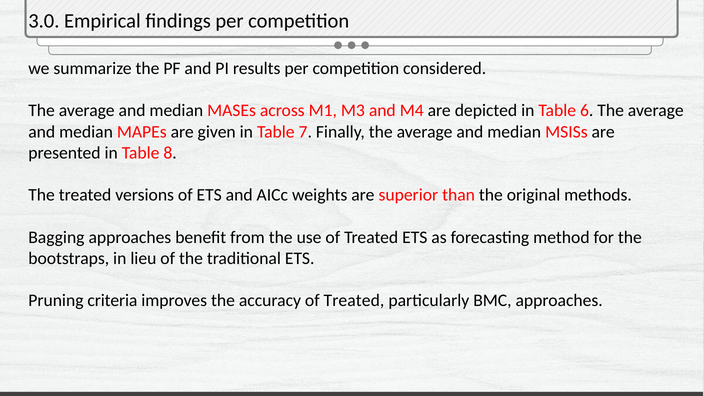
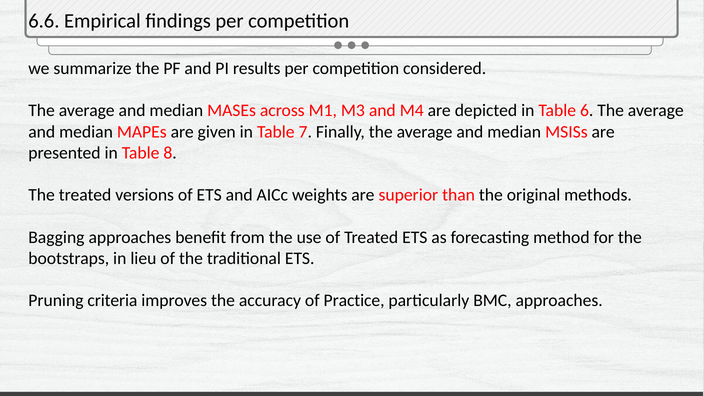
3.0: 3.0 -> 6.6 (44, 21)
accuracy of Treated: Treated -> Practice (354, 301)
